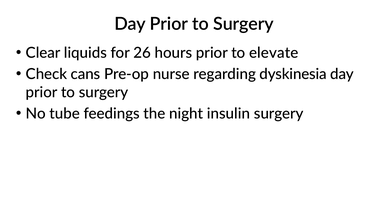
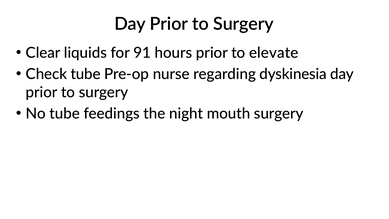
26: 26 -> 91 (142, 53)
Check cans: cans -> tube (86, 74)
insulin: insulin -> mouth (229, 113)
